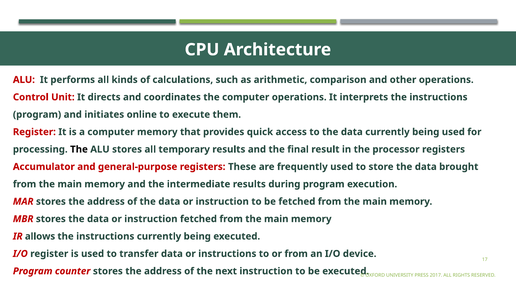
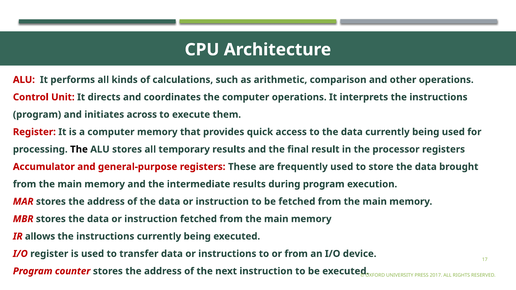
online: online -> across (142, 115)
